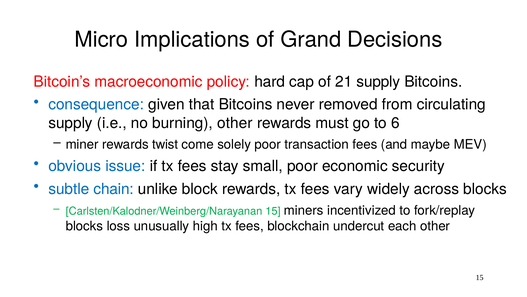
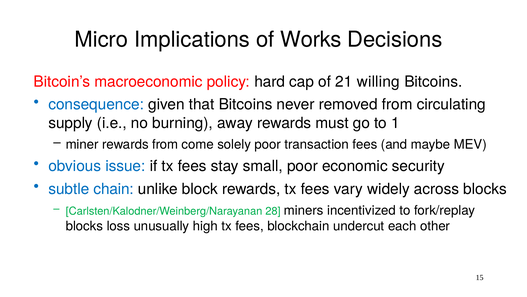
Grand: Grand -> Works (311, 39)
21 supply: supply -> willing (378, 81)
burning other: other -> away (235, 123)
6: 6 -> 1 (395, 123)
rewards twist: twist -> from (165, 144)
Carlsten/Kalodner/Weinberg/Narayanan 15: 15 -> 28 (273, 211)
